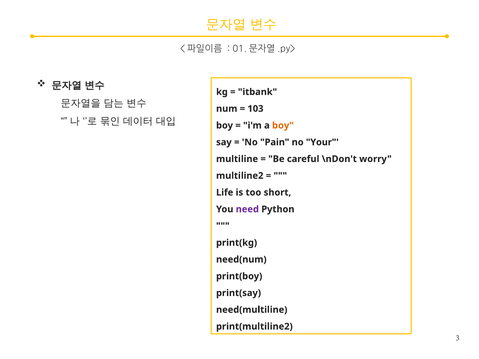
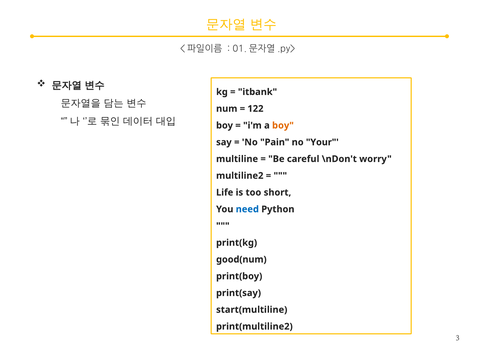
103: 103 -> 122 (255, 109)
need colour: purple -> blue (247, 209)
need(num: need(num -> good(num (241, 260)
need(multiline: need(multiline -> start(multiline (252, 310)
